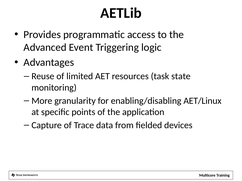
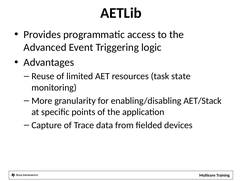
AET/Linux: AET/Linux -> AET/Stack (202, 101)
